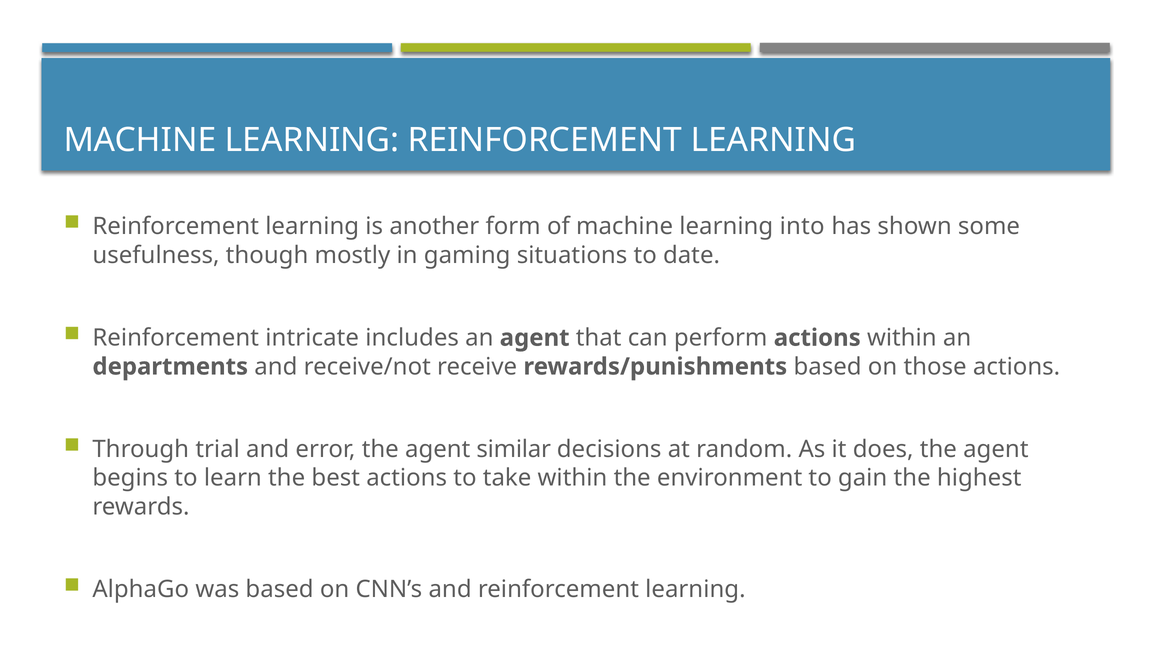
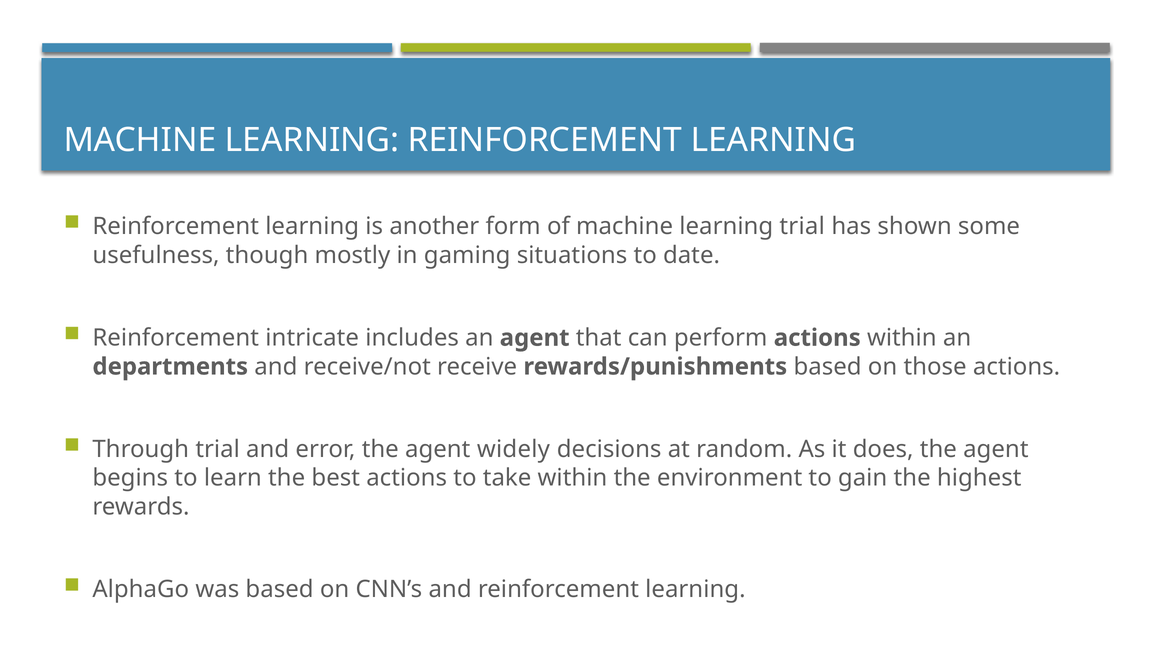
learning into: into -> trial (802, 226)
similar: similar -> widely (513, 449)
